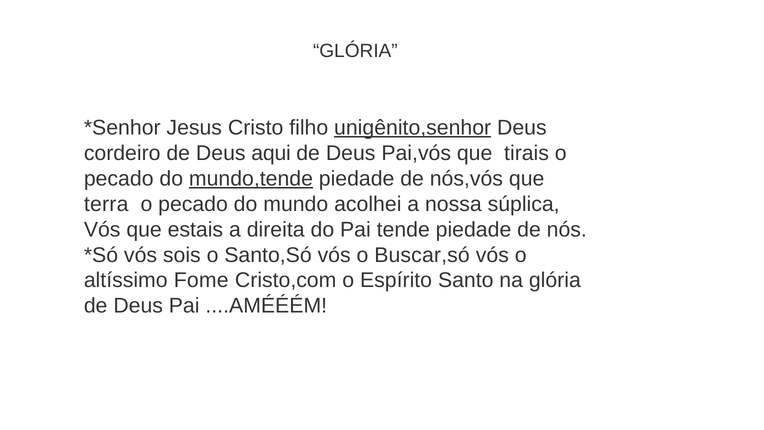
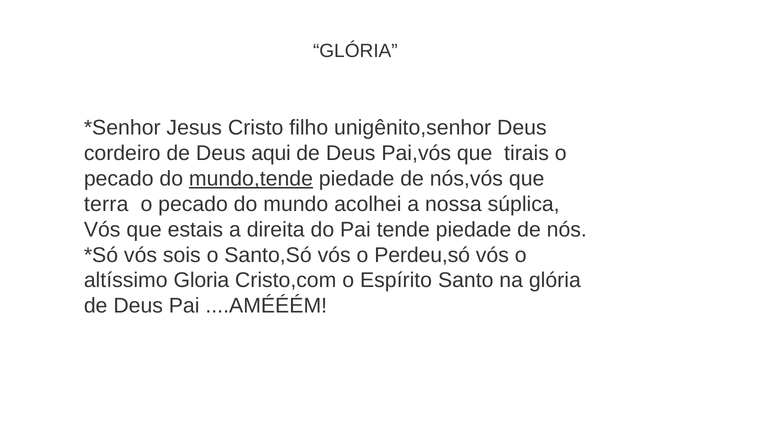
unigênito,senhor underline: present -> none (413, 127)
Buscar,só: Buscar,só -> Perdeu,só (422, 255)
Fome: Fome -> Gloria (201, 280)
